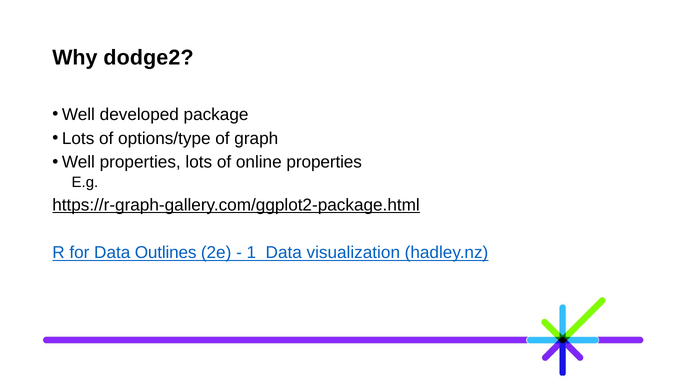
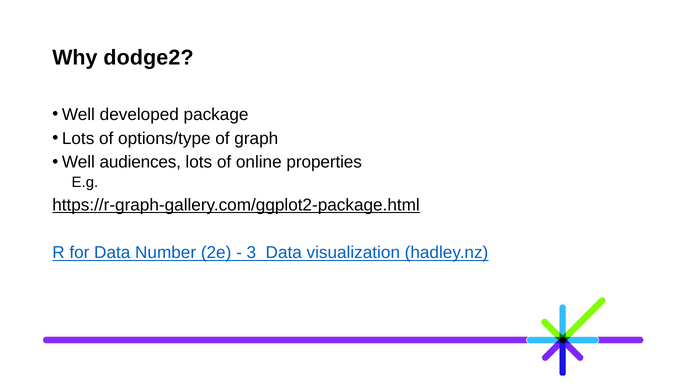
Well properties: properties -> audiences (140, 162)
Outlines: Outlines -> Number (166, 253)
1: 1 -> 3 (251, 253)
